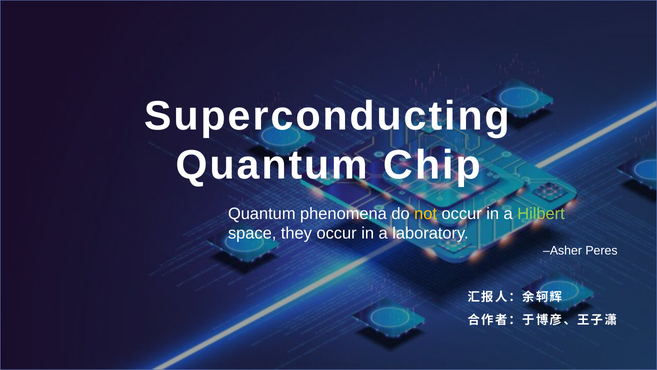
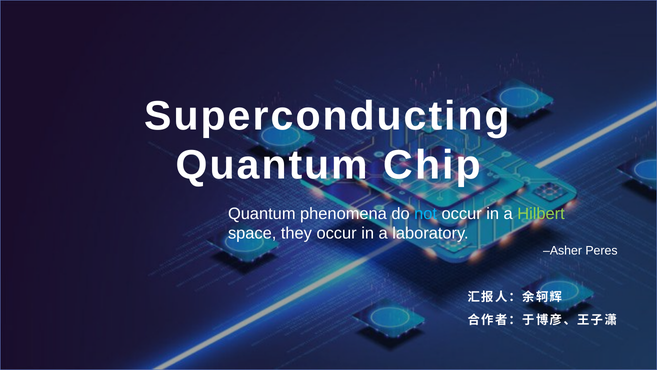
not colour: yellow -> light blue (426, 214)
